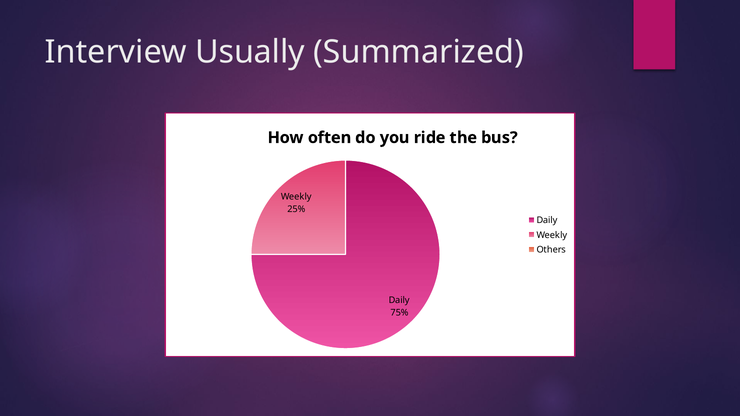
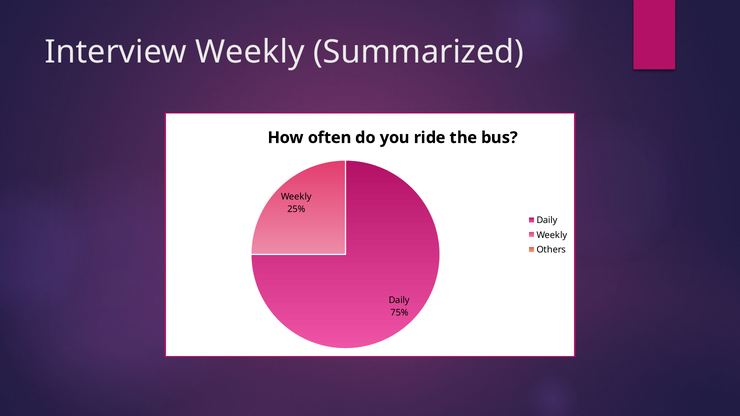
Interview Usually: Usually -> Weekly (250, 52)
